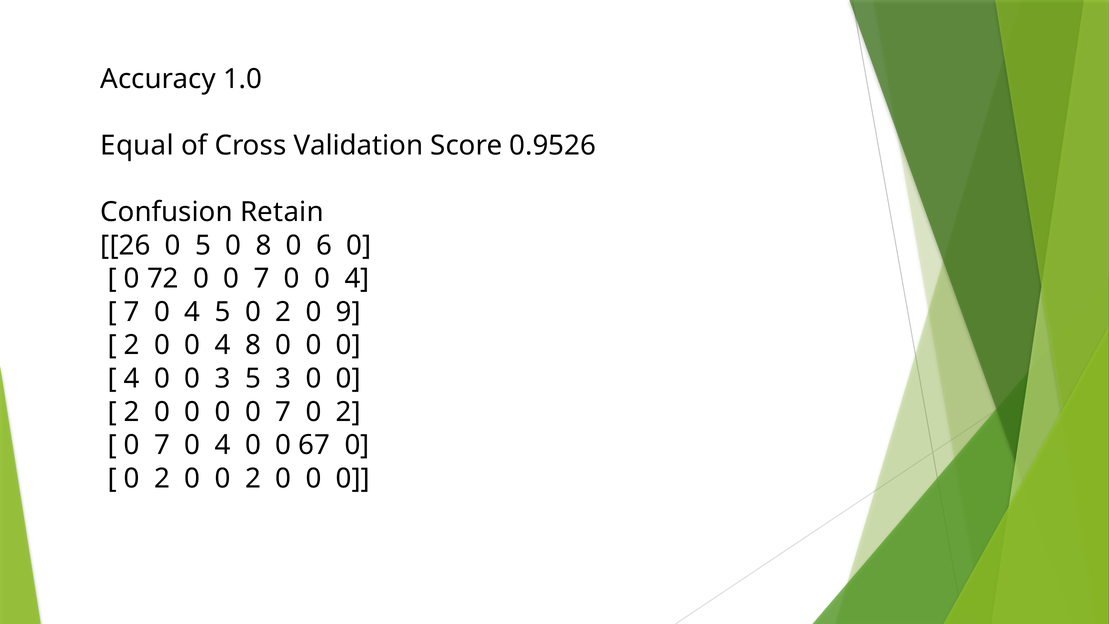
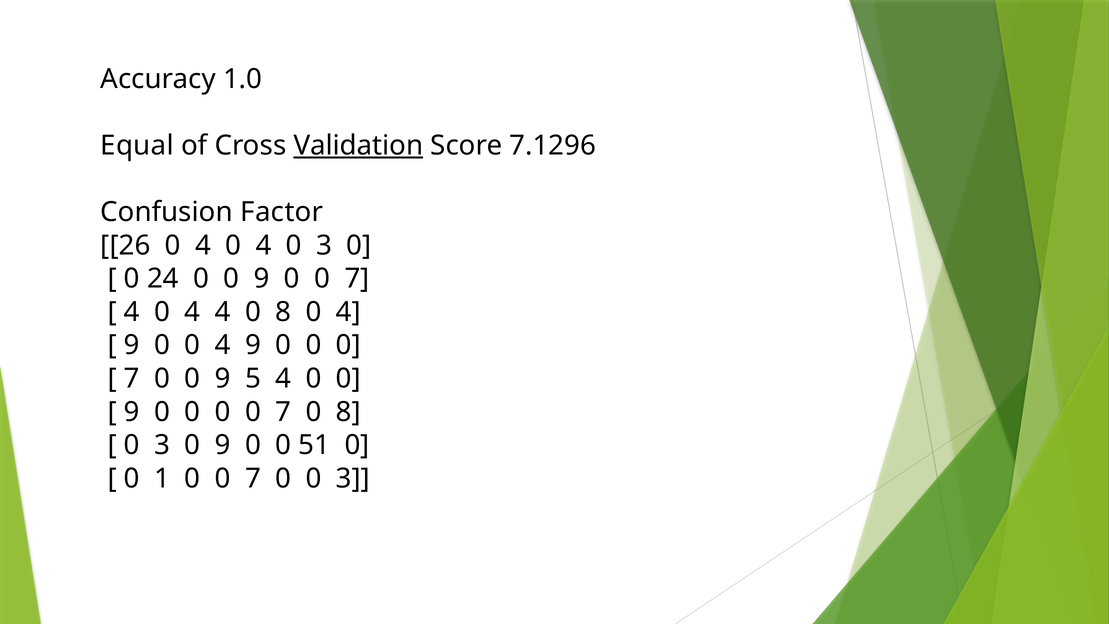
Validation underline: none -> present (358, 146)
0.9526: 0.9526 -> 7.1296 (553, 146)
Retain: Retain -> Factor (282, 212)
26 0 5: 5 -> 4 (203, 245)
8: 8 -> 4 (264, 245)
6: 6 -> 3 (324, 245)
72: 72 -> 24 (163, 279)
7: 7 -> 9 (262, 279)
4: 4 -> 7 (357, 279)
7: 7 -> 4 (132, 312)
4 5: 5 -> 4 (223, 312)
2: 2 -> 8 (283, 312)
9: 9 -> 4 (348, 312)
2: 2 -> 9 (132, 345)
4 8: 8 -> 9 (253, 345)
4: 4 -> 7 (132, 378)
3: 3 -> 9 (223, 378)
5 3: 3 -> 4 (283, 378)
2: 2 -> 9 (132, 412)
7 0 2: 2 -> 8 (348, 412)
7: 7 -> 3 (162, 445)
4: 4 -> 9 (223, 445)
67: 67 -> 51 (314, 445)
2: 2 -> 1 (162, 478)
2: 2 -> 7 (253, 478)
0: 0 -> 3 (353, 478)
